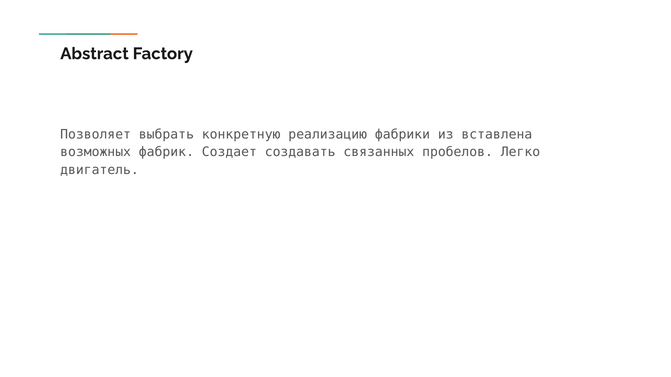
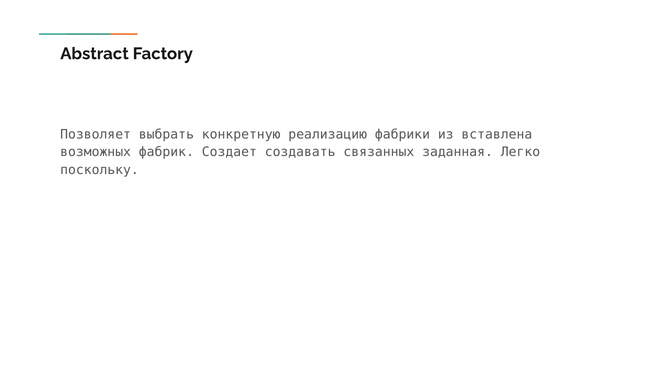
пробелов: пробелов -> заданная (458, 152)
двигатель: двигатель -> поскольку (100, 170)
